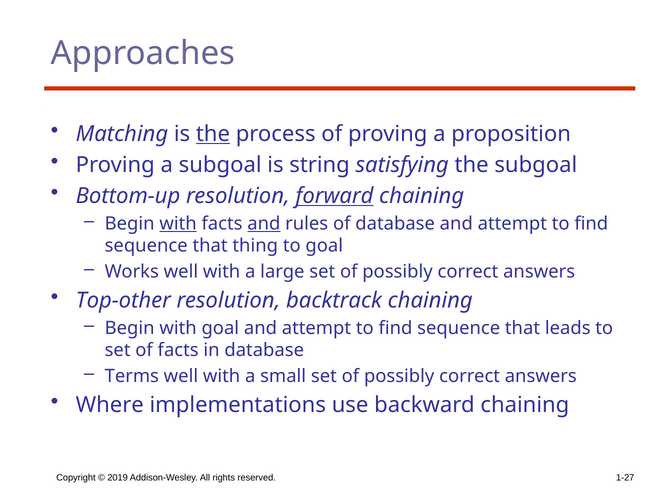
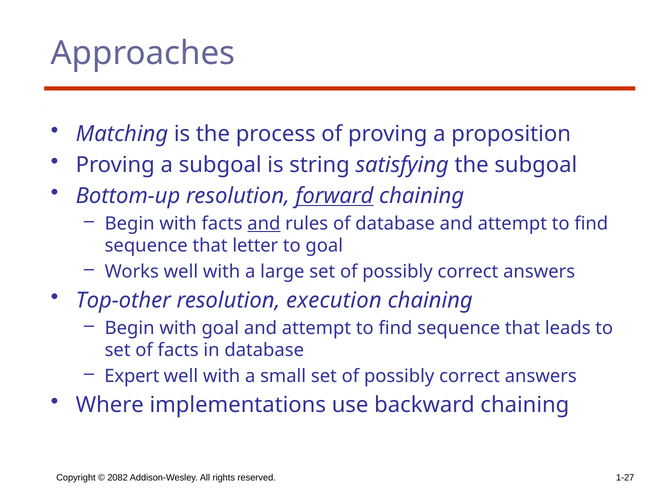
the underline: present -> none (213, 134)
with underline: present -> none (178, 224)
thing: thing -> letter (255, 246)
backtrack: backtrack -> execution (334, 301)
Terms: Terms -> Expert (132, 376)
2019: 2019 -> 2082 (118, 478)
